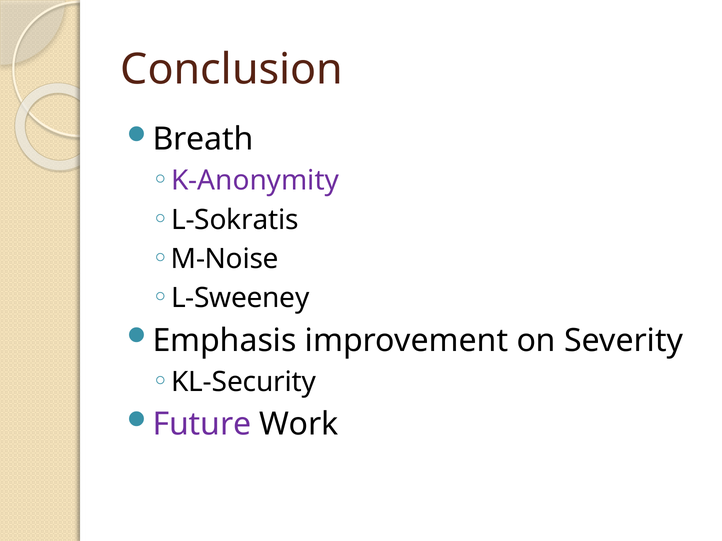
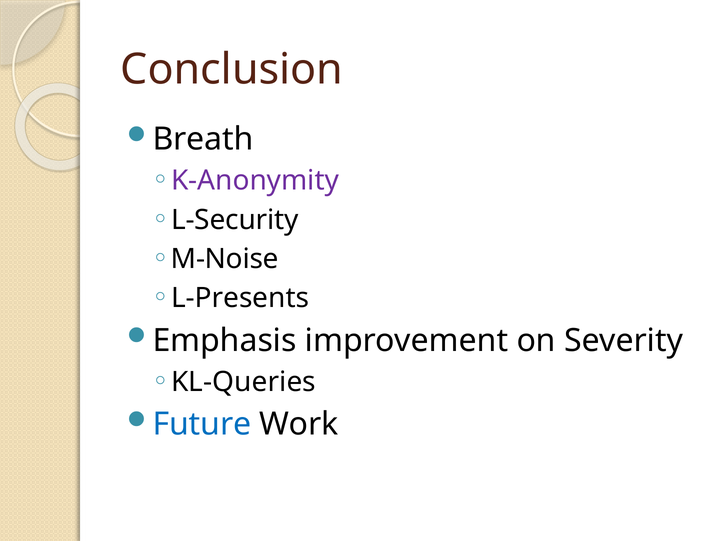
L-Sokratis: L-Sokratis -> L-Security (235, 220)
L-Sweeney: L-Sweeney -> L-Presents (240, 298)
KL-Security: KL-Security -> KL-Queries (243, 382)
Future colour: purple -> blue (202, 425)
